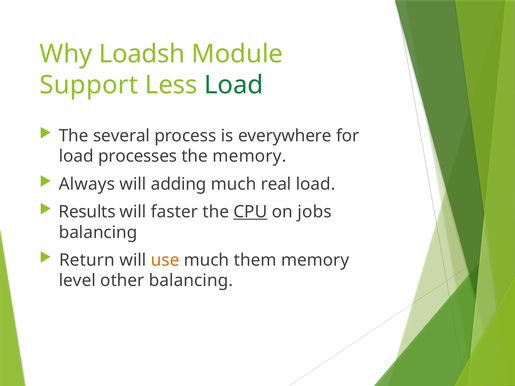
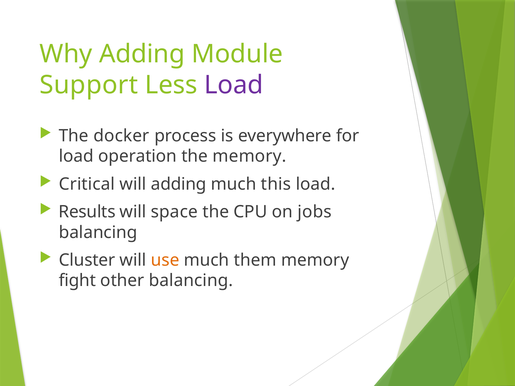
Why Loadsh: Loadsh -> Adding (142, 54)
Load colour: green -> purple (234, 85)
several: several -> docker (121, 136)
processes: processes -> operation (138, 156)
Always: Always -> Critical (87, 184)
real: real -> this (276, 184)
faster: faster -> space (174, 212)
CPU underline: present -> none (250, 212)
Return: Return -> Cluster (87, 260)
level: level -> fight (77, 281)
